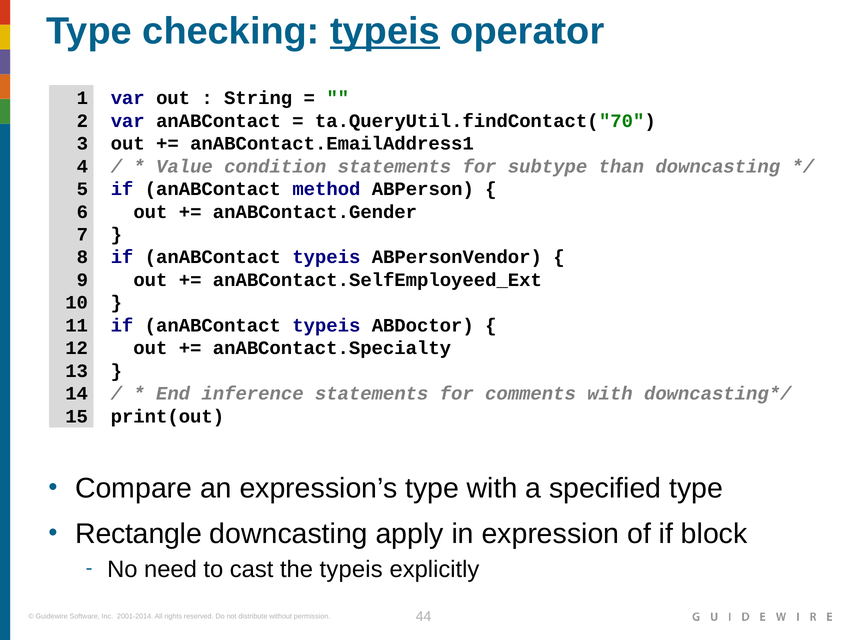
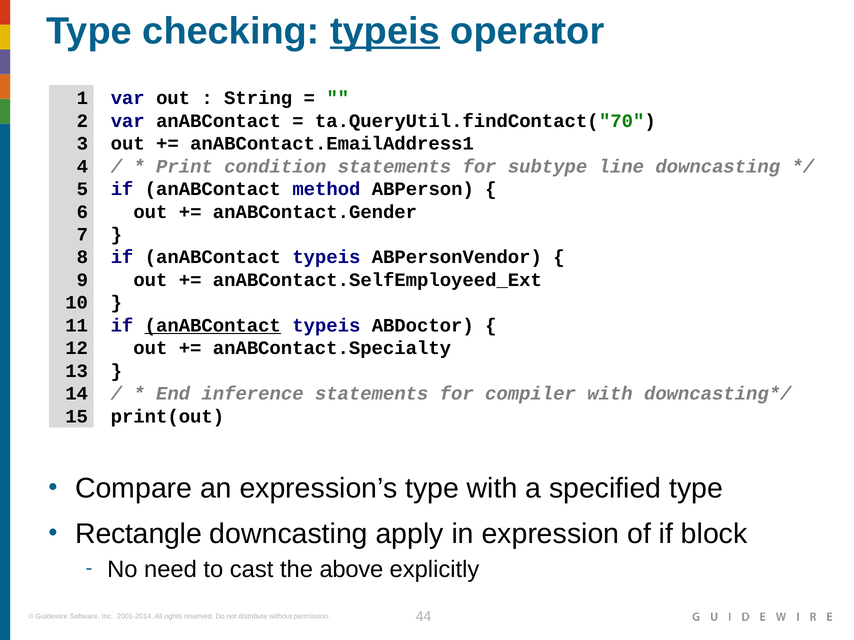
Value: Value -> Print (184, 166)
than: than -> line (621, 166)
anABContact underline: none -> present (213, 326)
comments: comments -> compiler (531, 394)
the typeis: typeis -> above (351, 570)
